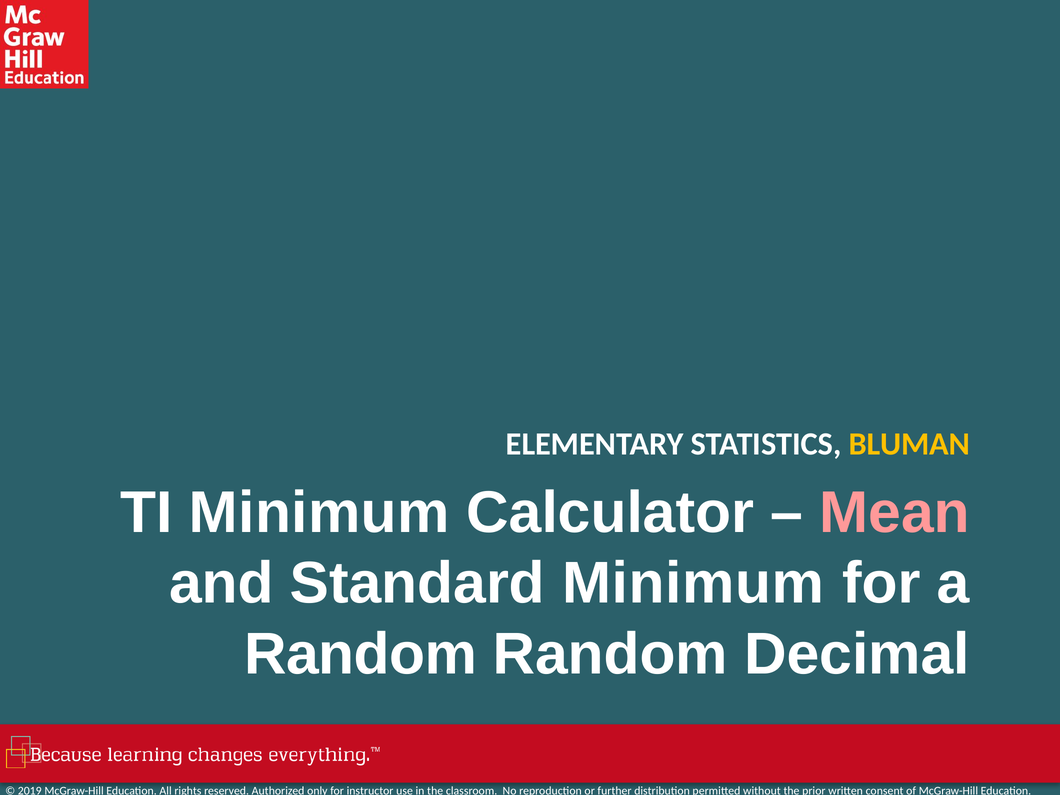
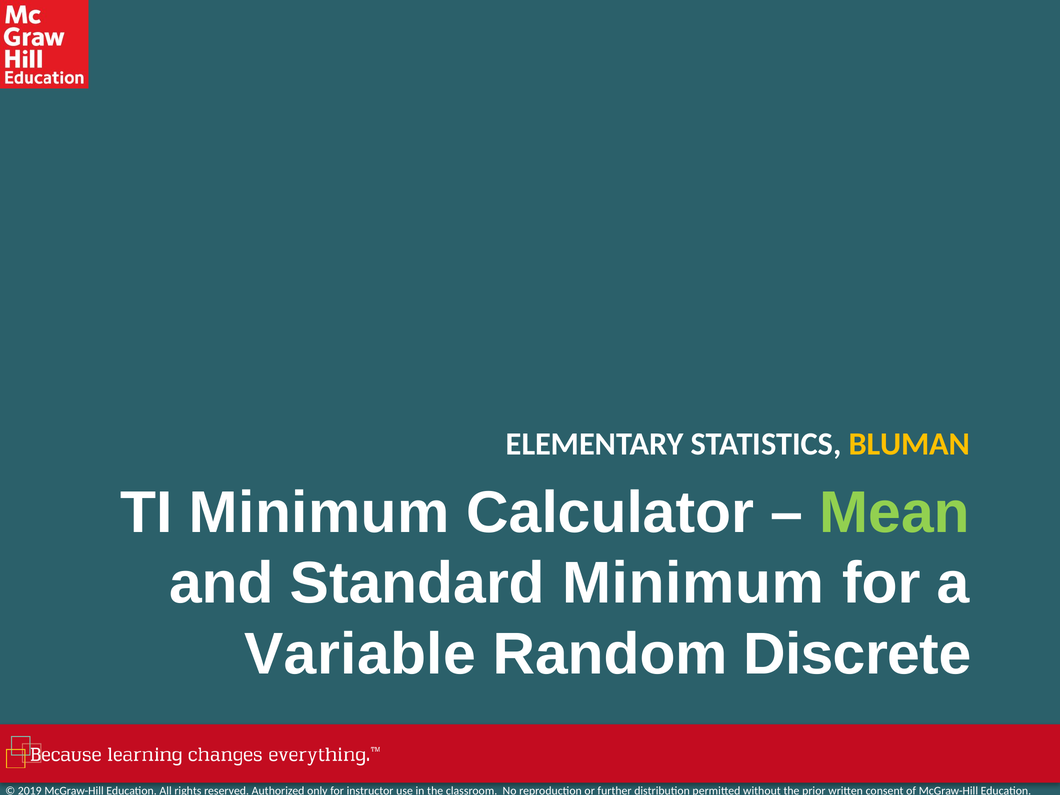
Mean colour: pink -> light green (894, 513)
Random: Random -> Variable (360, 654)
Decimal: Decimal -> Discrete (857, 654)
